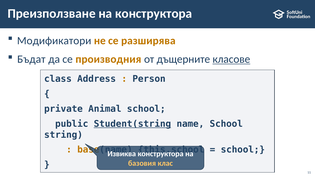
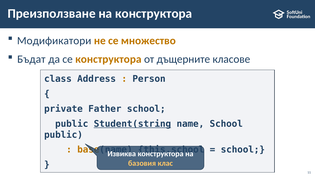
разширява: разширява -> множество (148, 41)
се производния: производния -> конструктора (108, 59)
класове underline: present -> none (231, 59)
Animal: Animal -> Father (105, 109)
string: string -> public (63, 135)
